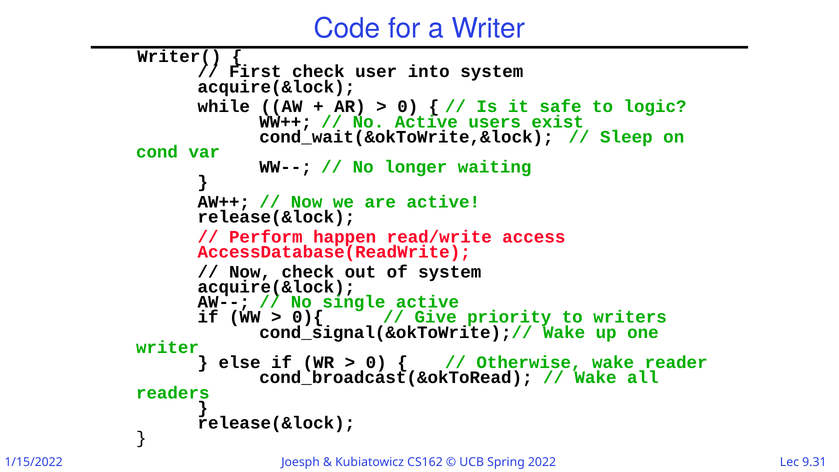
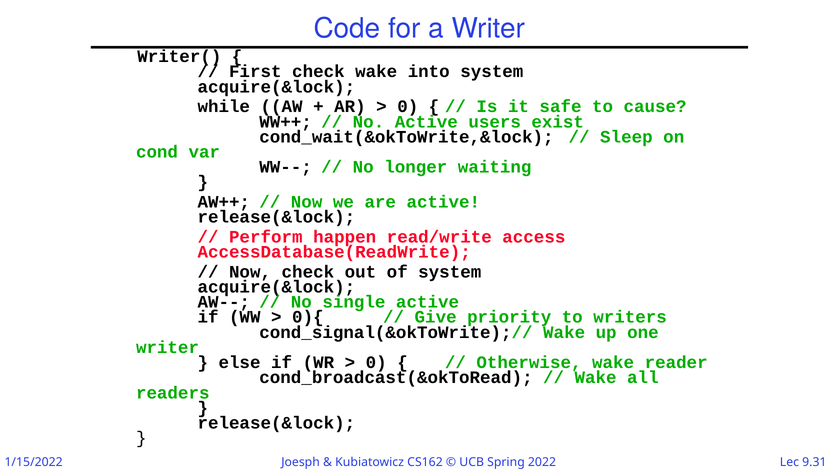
check user: user -> wake (376, 72)
logic: logic -> cause (655, 107)
